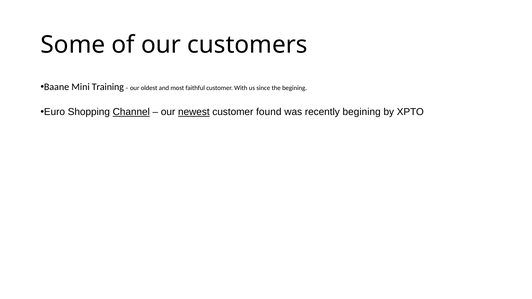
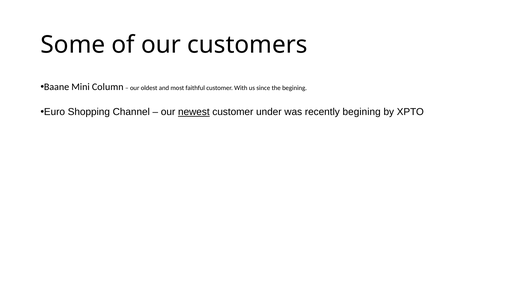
Training: Training -> Column (108, 87)
Channel underline: present -> none (131, 112)
found: found -> under (269, 112)
